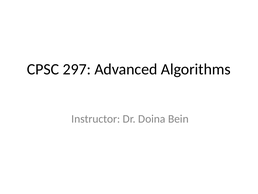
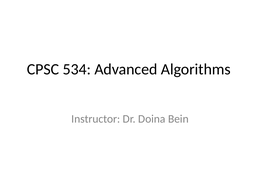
297: 297 -> 534 (77, 69)
